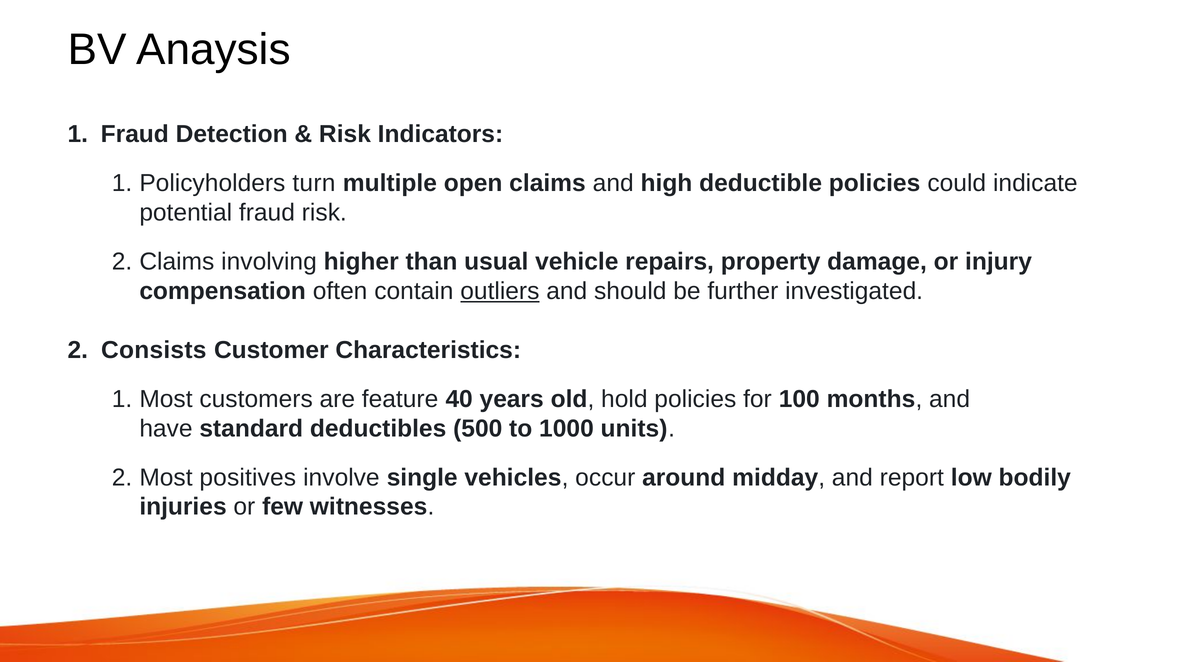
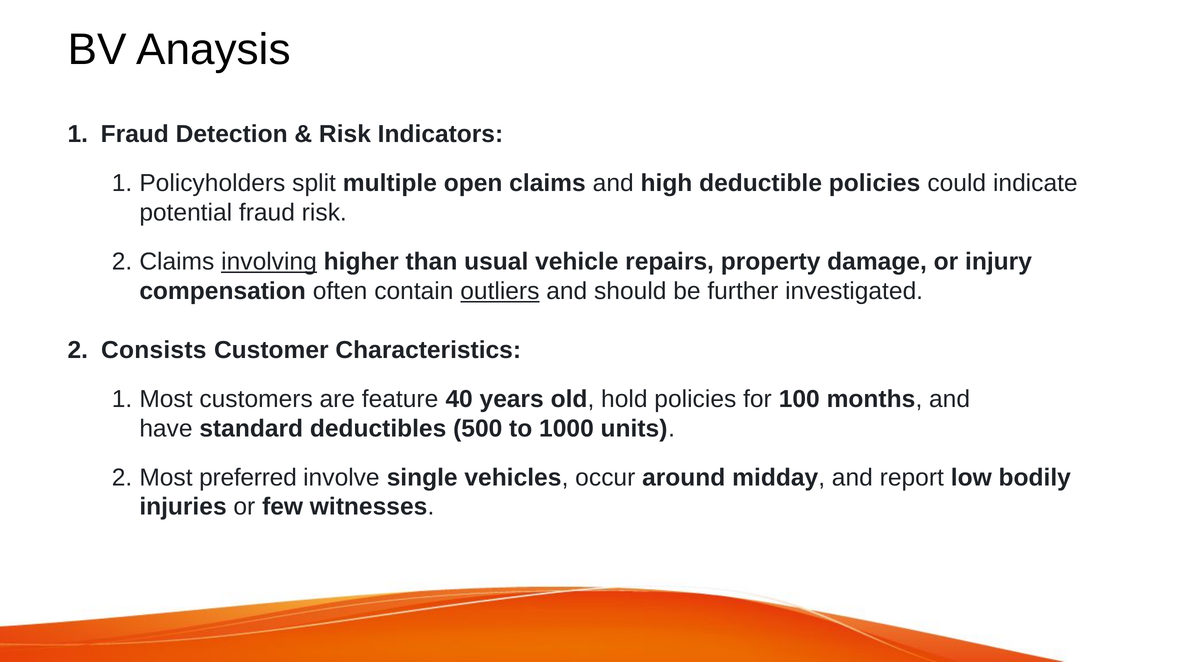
turn: turn -> split (314, 183)
involving underline: none -> present (269, 262)
positives: positives -> preferred (248, 478)
